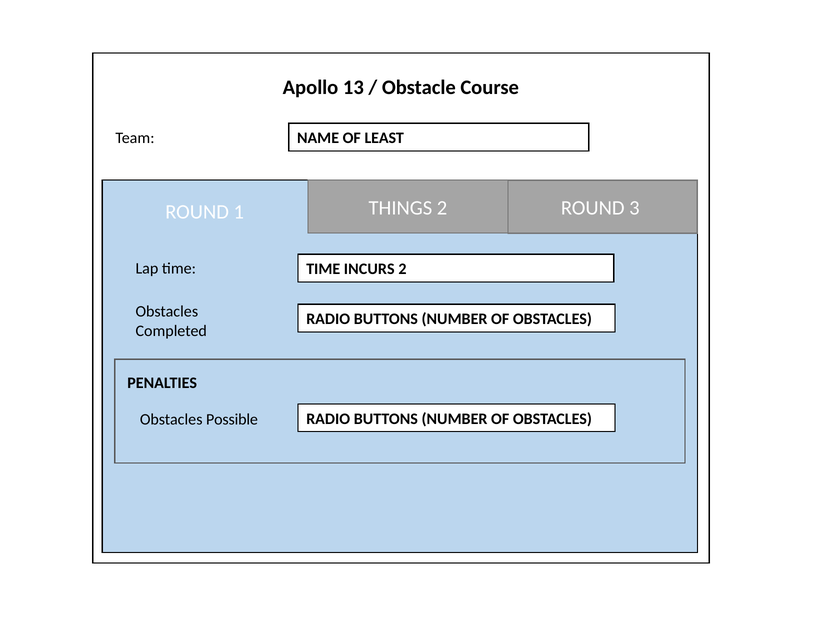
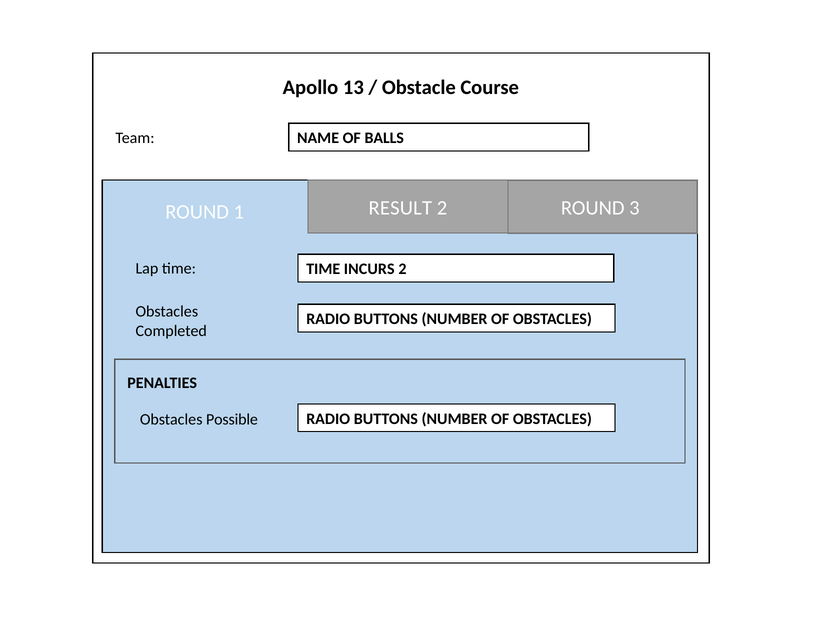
LEAST: LEAST -> BALLS (384, 138)
THINGS: THINGS -> RESULT (400, 208)
